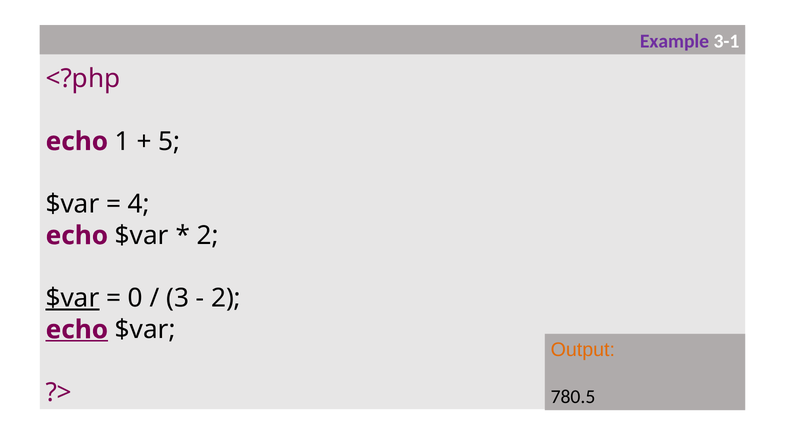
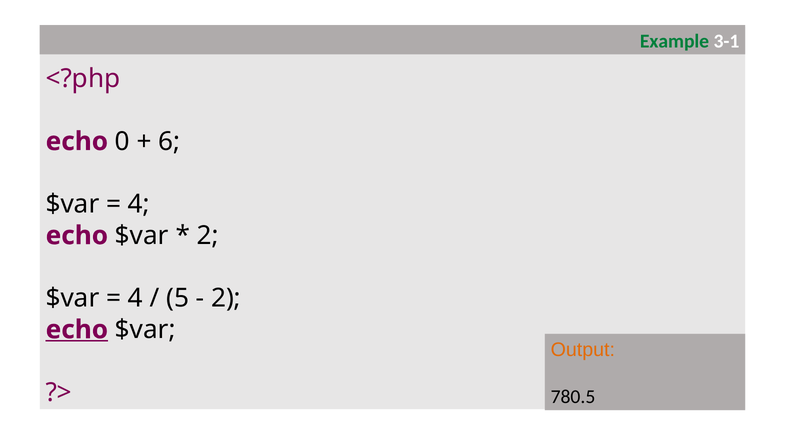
Example colour: purple -> green (675, 41)
1: 1 -> 0 (122, 142)
5: 5 -> 6 (169, 142)
$var underline: present -> none (73, 299)
0: 0 -> 4 (135, 299)
3: 3 -> 5 (178, 299)
